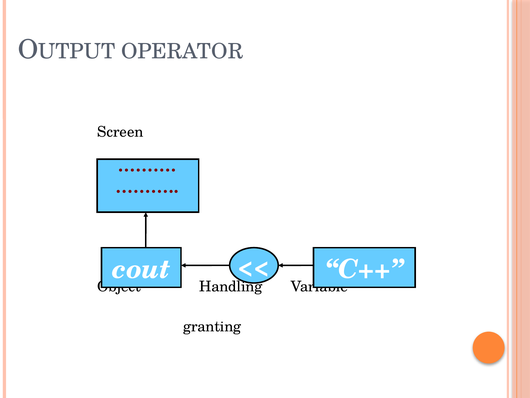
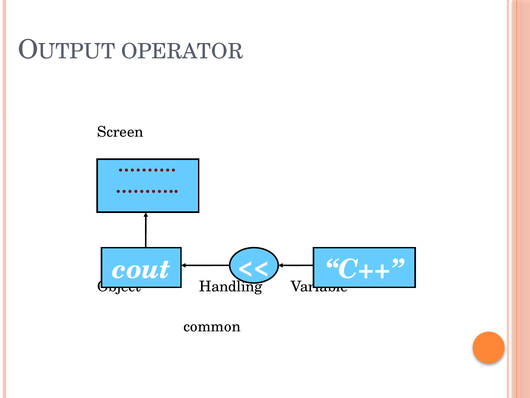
granting: granting -> common (212, 326)
